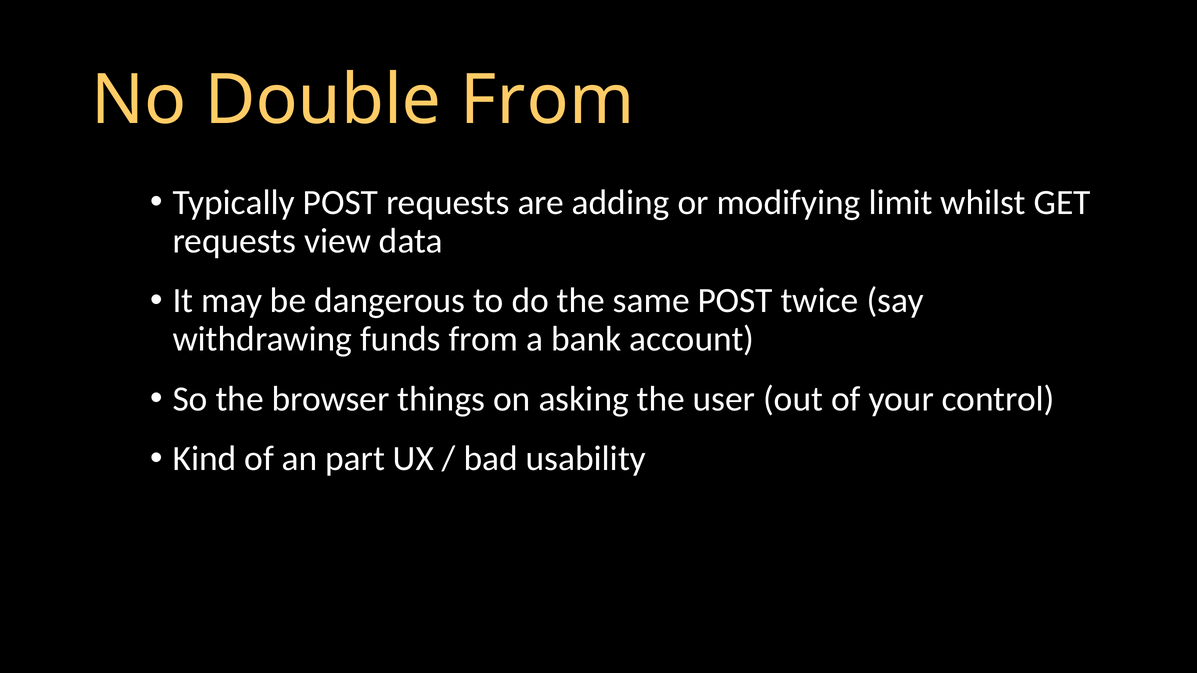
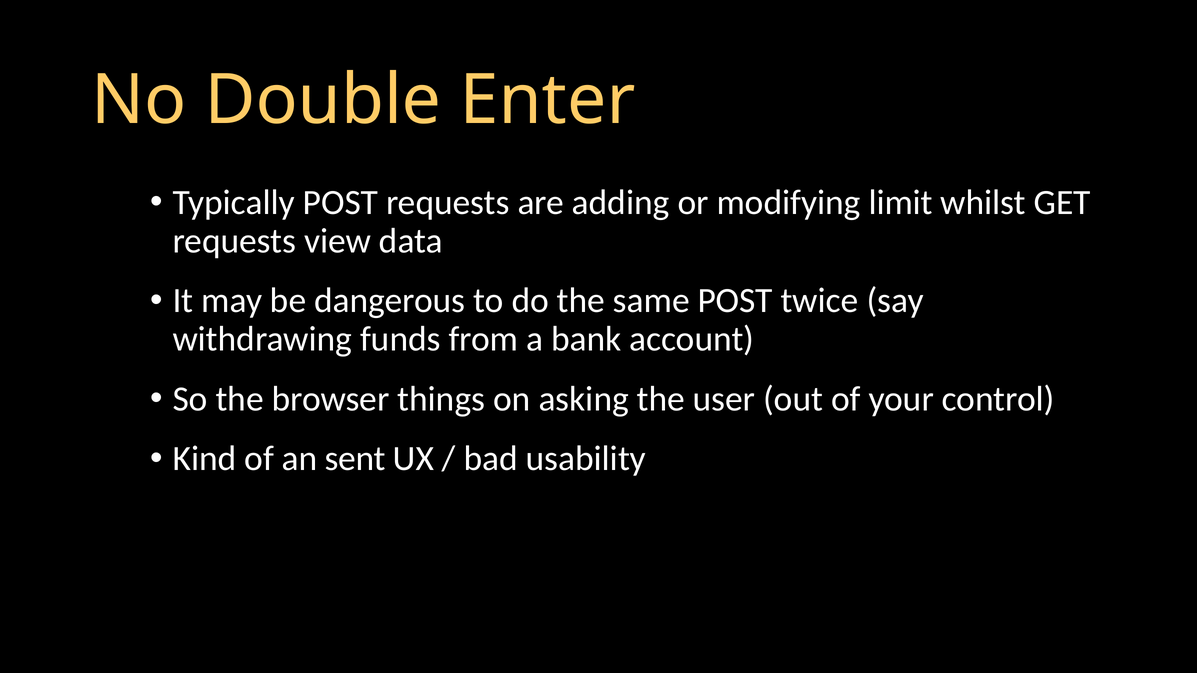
Double From: From -> Enter (548, 100)
part: part -> sent (355, 459)
